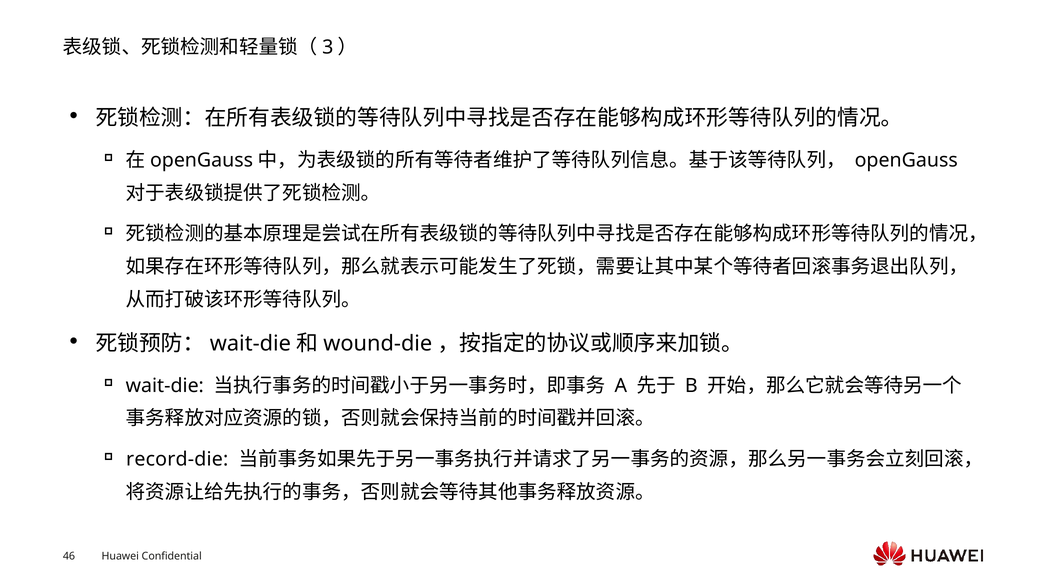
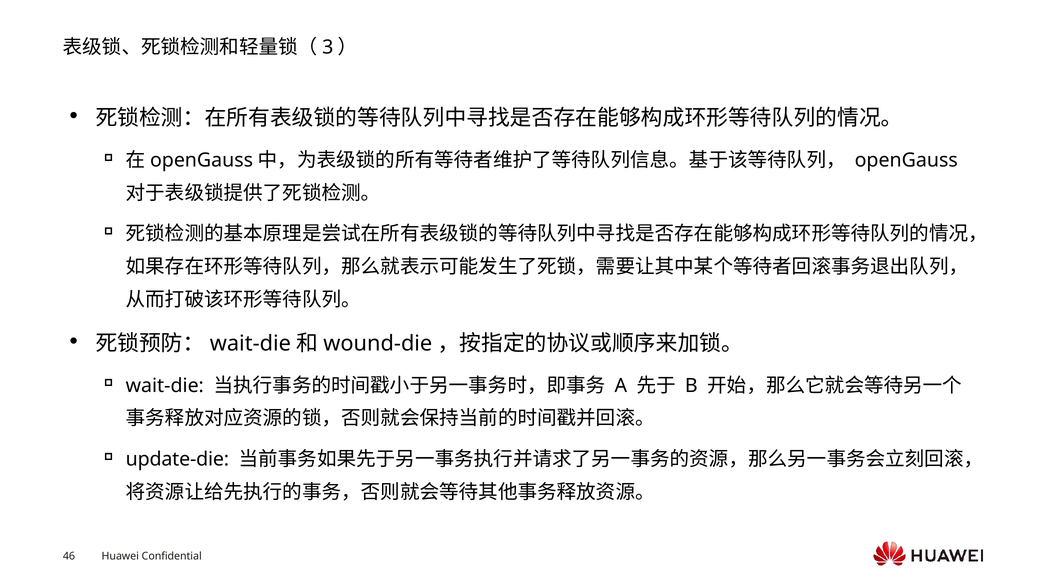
record-die: record-die -> update-die (177, 459)
